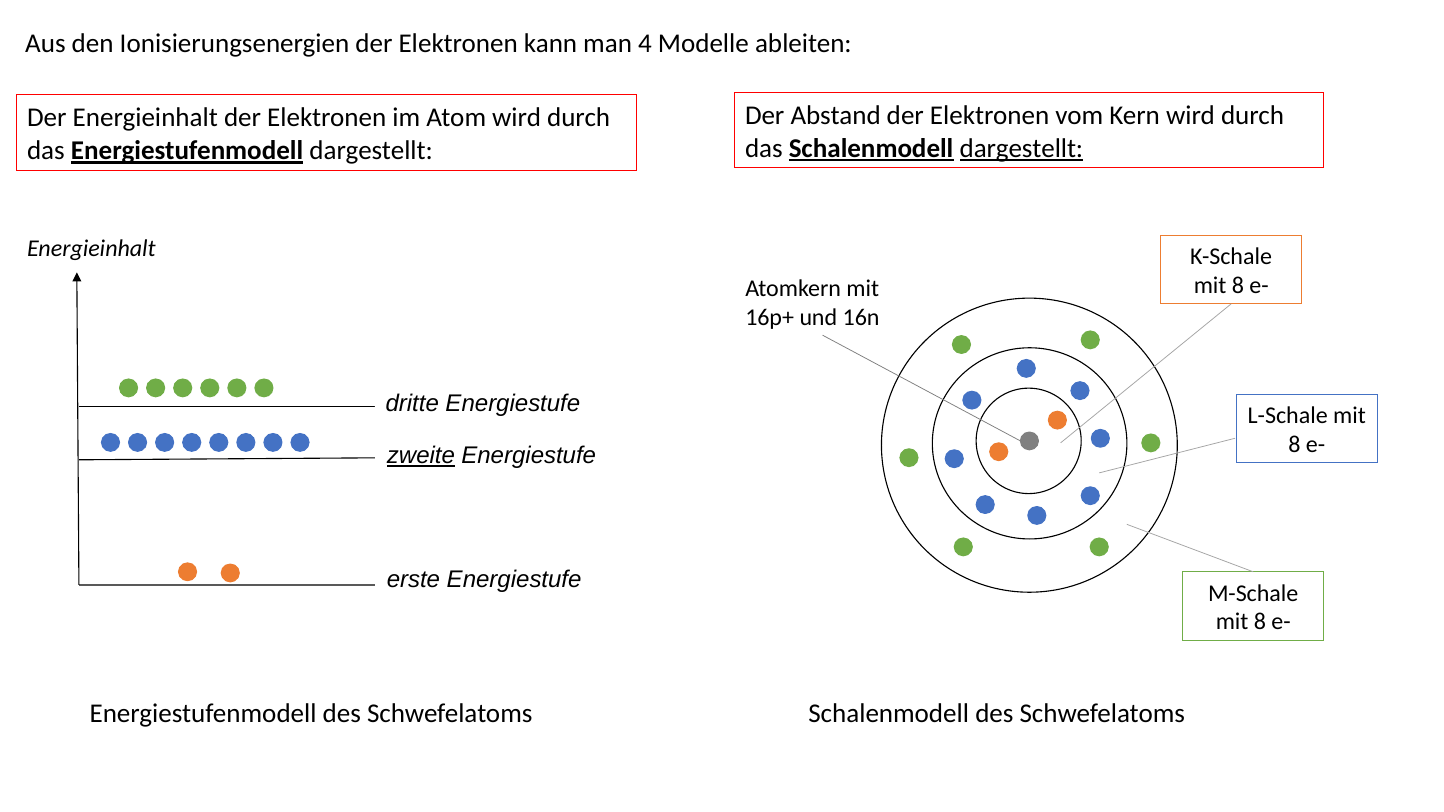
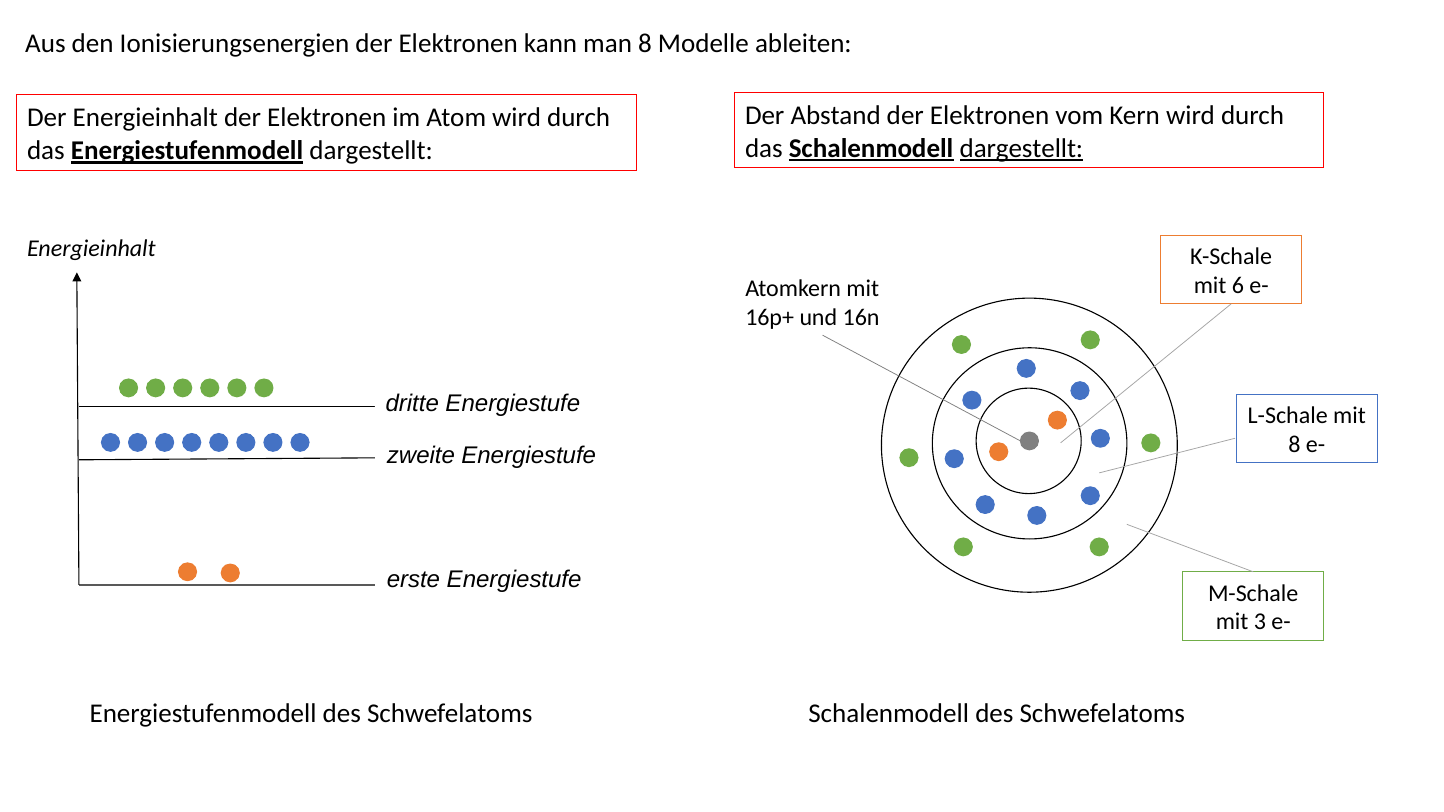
man 4: 4 -> 8 (645, 43)
8: 8 -> 6 (1238, 286)
zweite underline: present -> none (421, 456)
8: 8 -> 3 (1260, 622)
